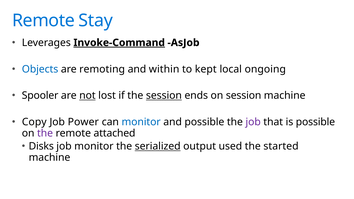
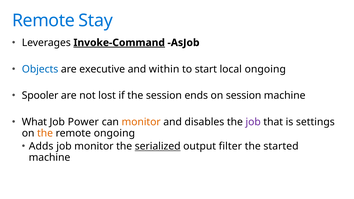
remoting: remoting -> executive (102, 69)
kept: kept -> start (206, 69)
not underline: present -> none (87, 96)
session underline: present -> none (164, 96)
Copy: Copy -> What (34, 122)
monitor colour: blue -> orange (141, 122)
and possible: possible -> disables (204, 122)
is possible: possible -> settings (315, 122)
the colour: purple -> orange (45, 133)
remote attached: attached -> ongoing (114, 133)
Disks: Disks -> Adds (41, 146)
used: used -> filter (230, 146)
